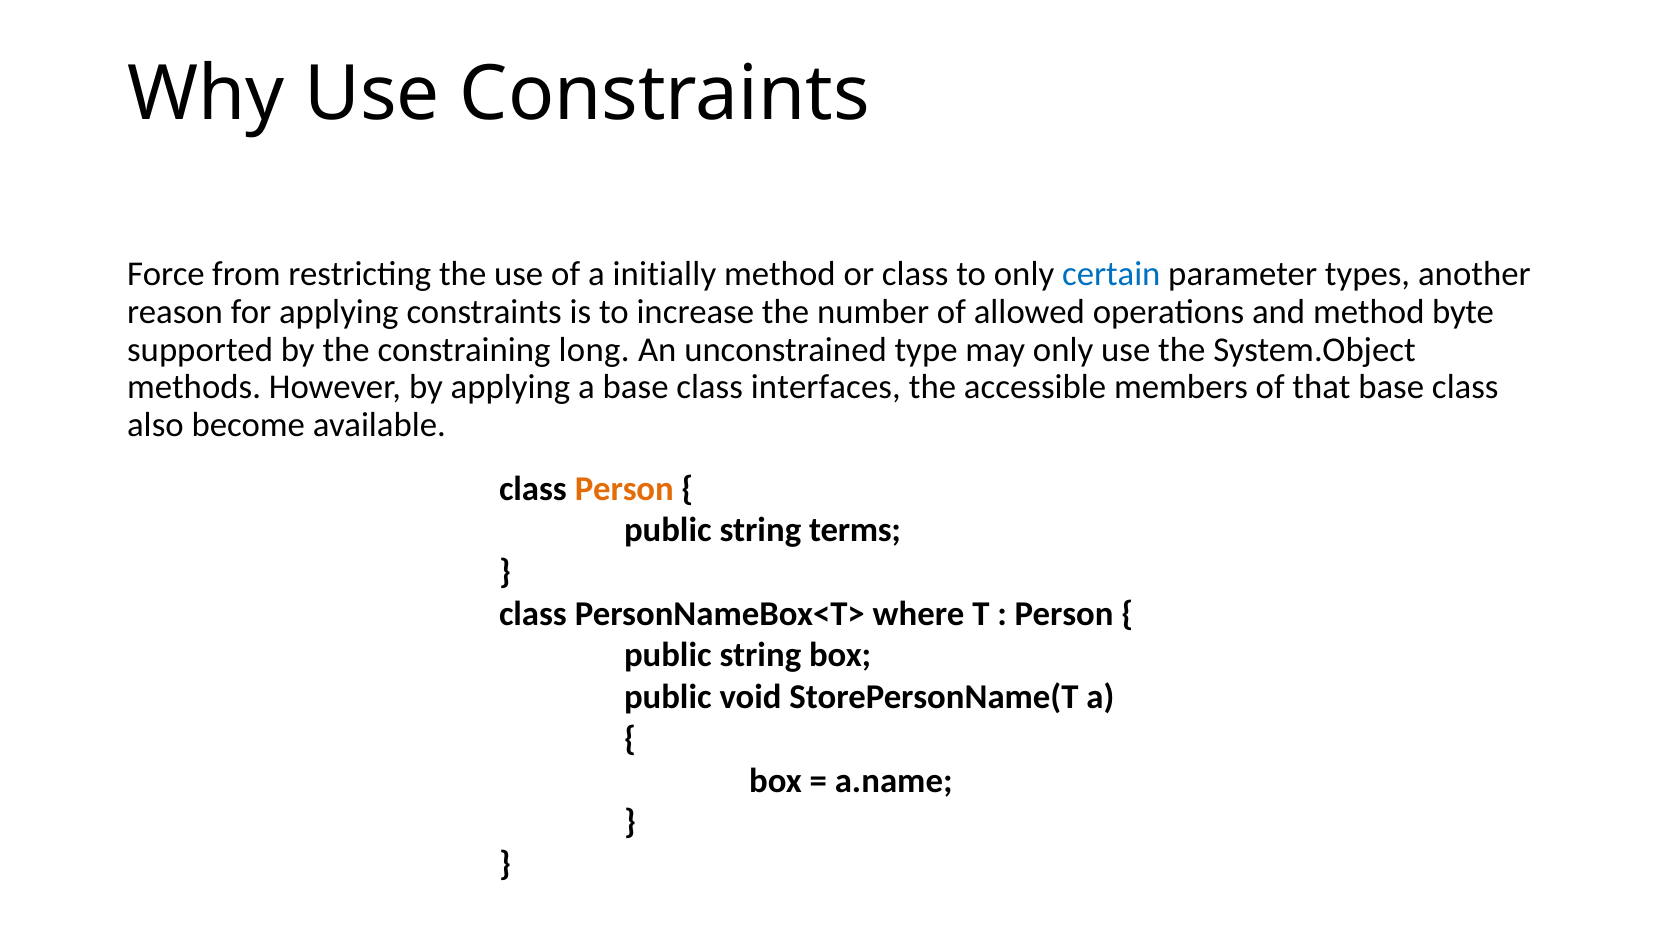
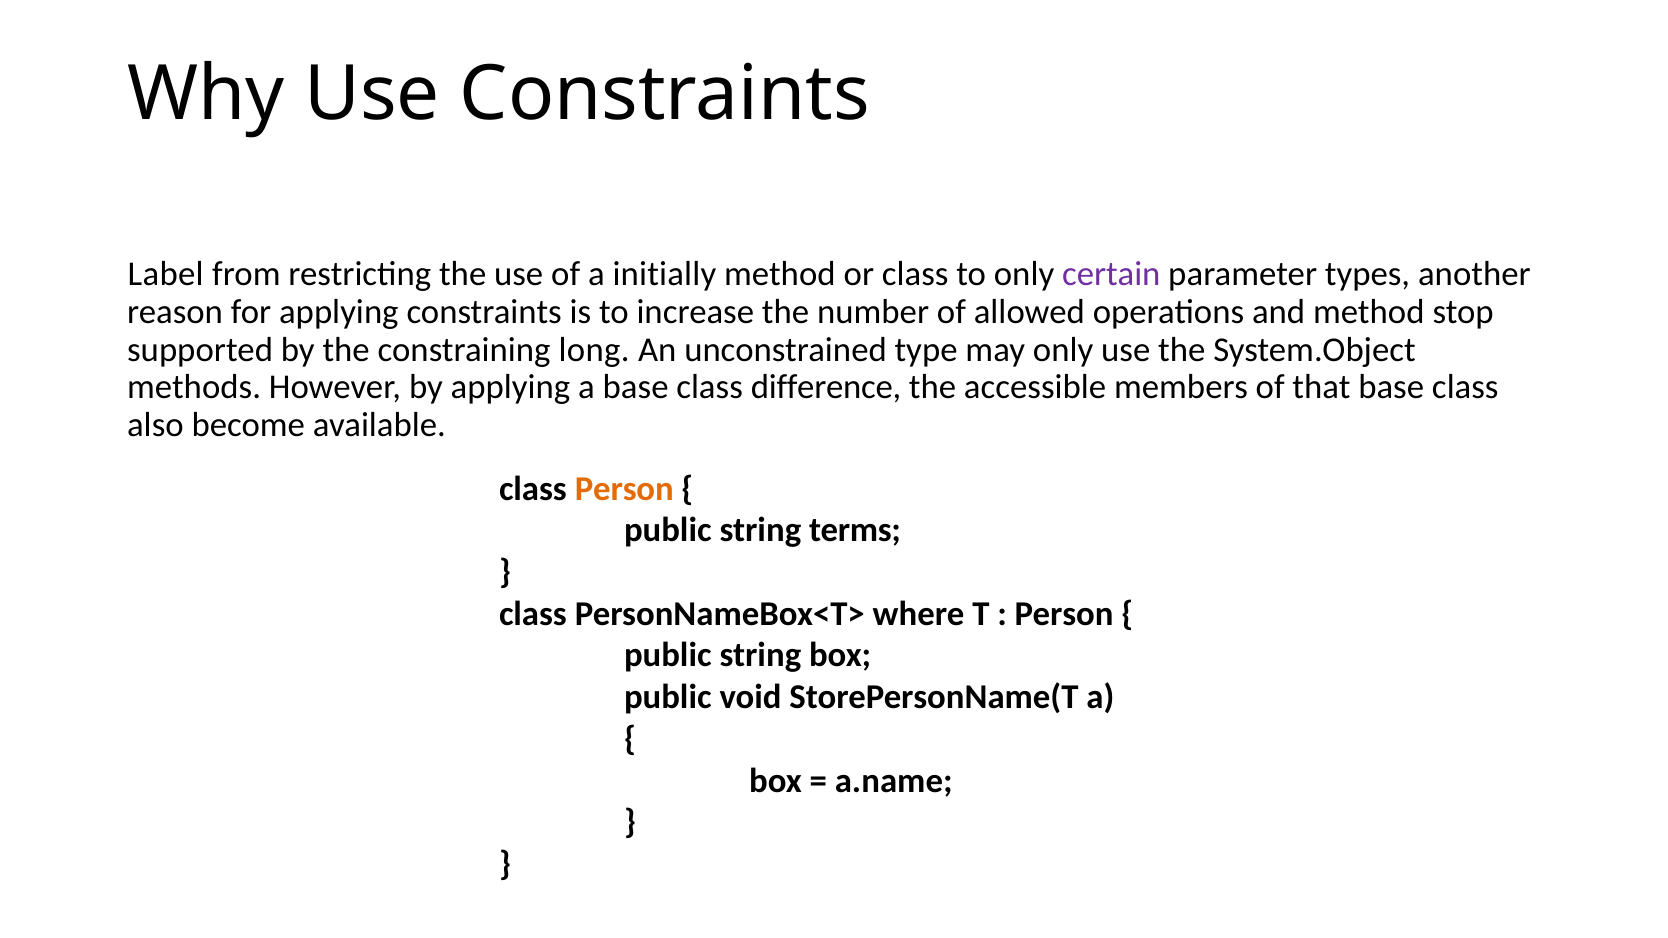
Force: Force -> Label (166, 275)
certain colour: blue -> purple (1111, 275)
byte: byte -> stop (1463, 312)
interfaces: interfaces -> difference (826, 387)
